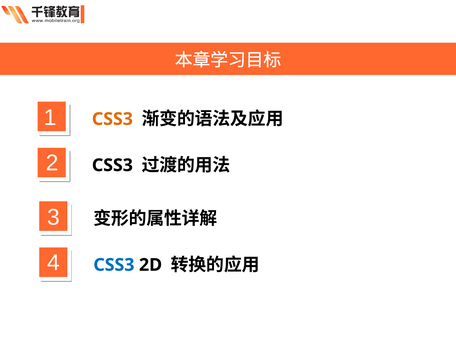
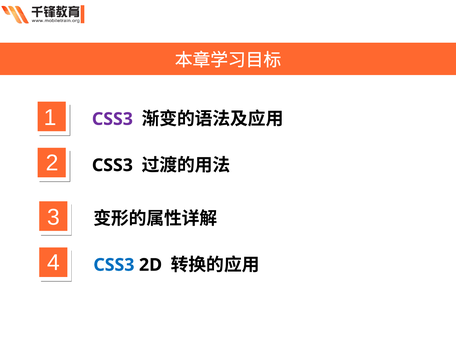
CSS3 colour: orange -> purple (112, 119)
